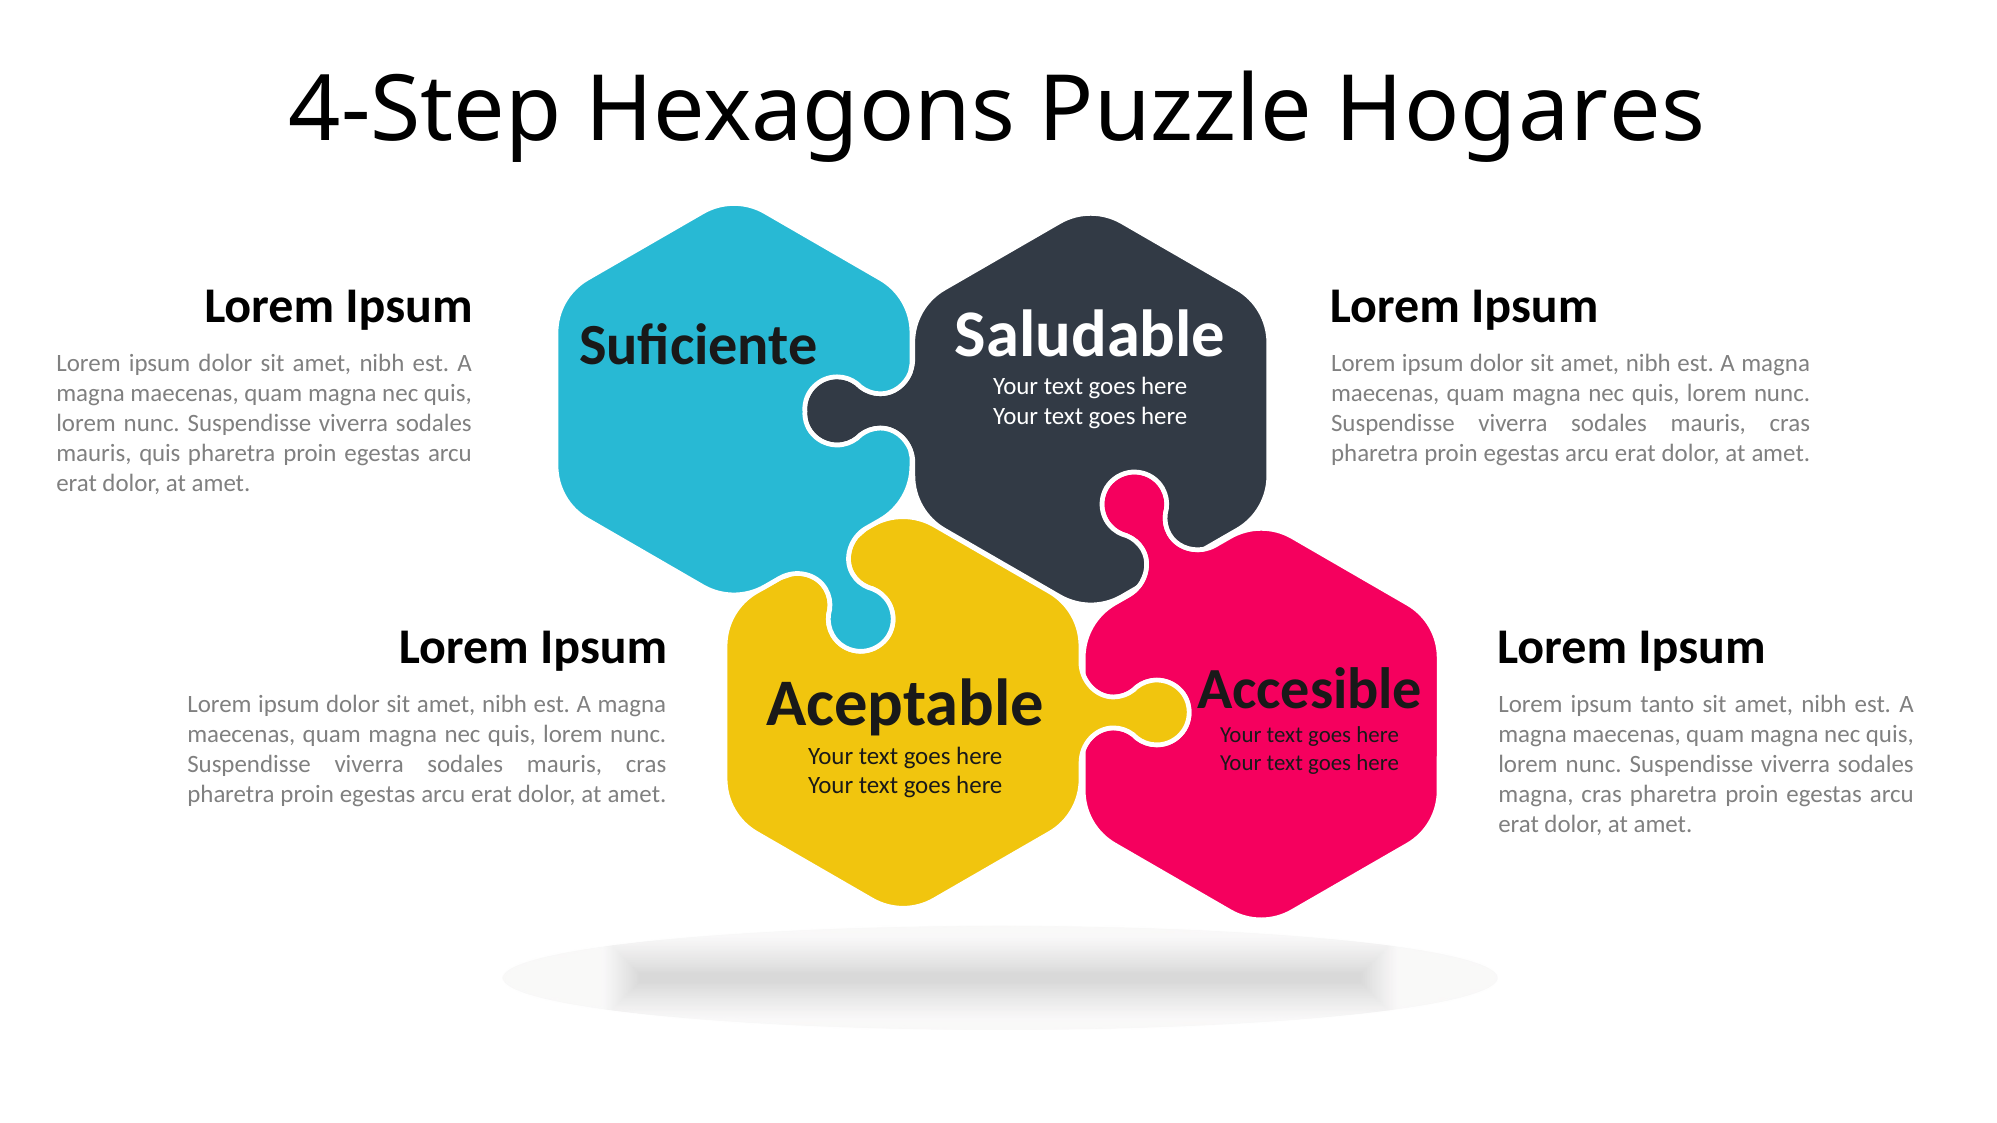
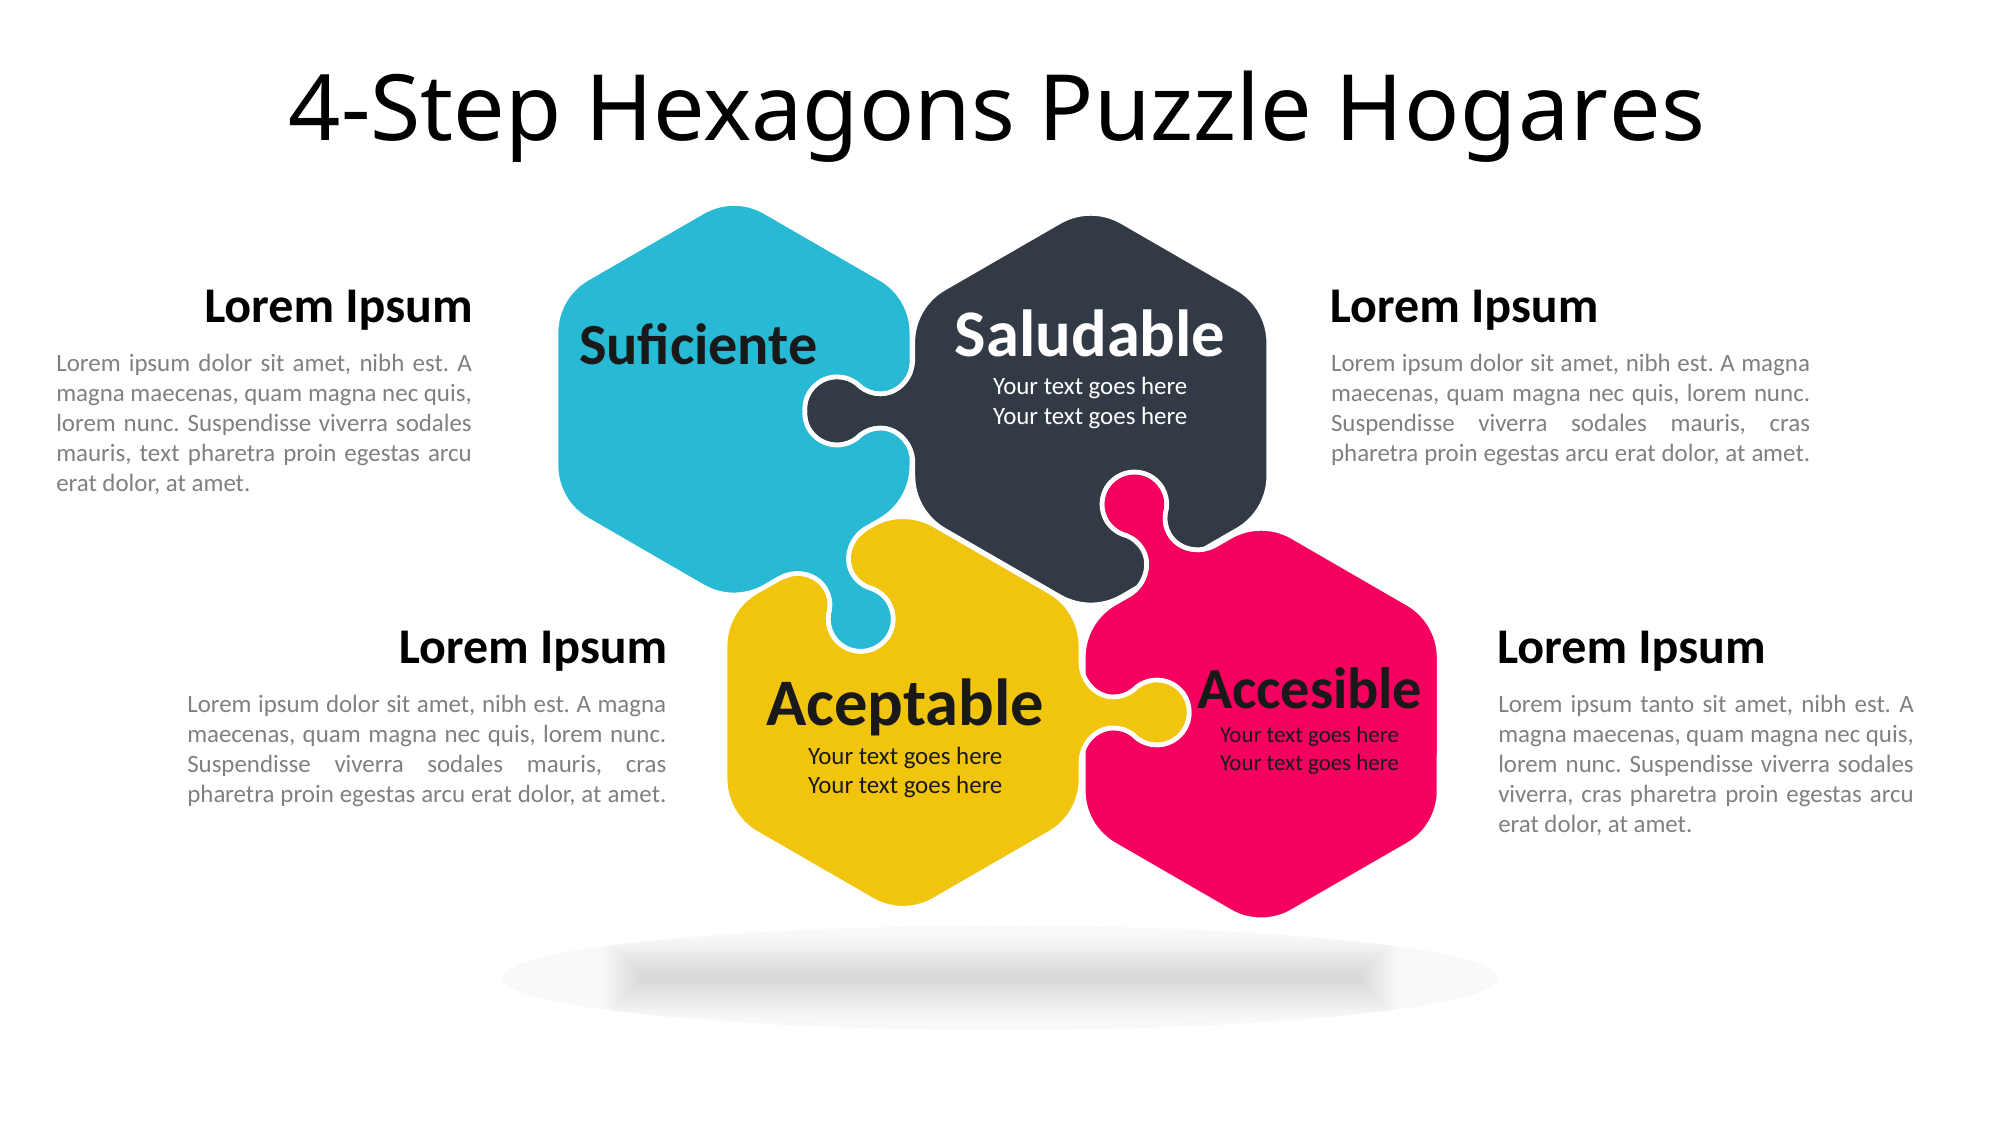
mauris quis: quis -> text (160, 454)
magna: magna -> viverra (1536, 794)
